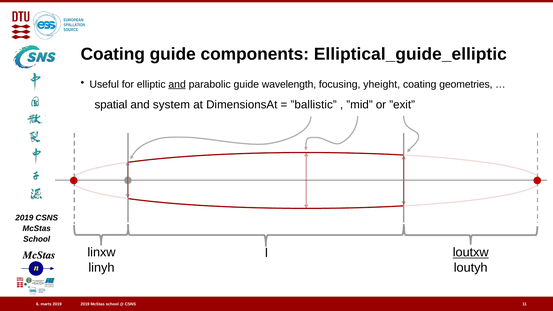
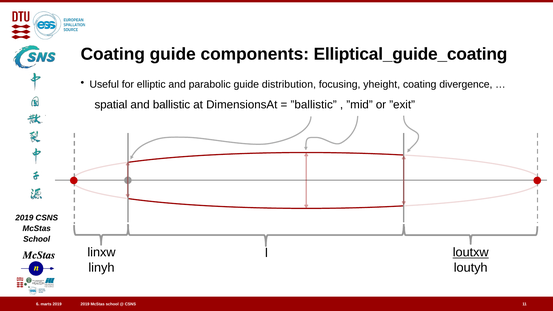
Elliptical_guide_elliptic: Elliptical_guide_elliptic -> Elliptical_guide_coating (410, 54)
and underline: present -> none (177, 84)
wavelength: wavelength -> distribution (289, 84)
geometries: geometries -> divergence (466, 84)
system: system -> ballistic (172, 105)
